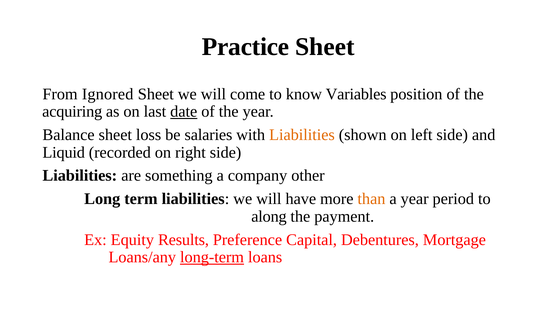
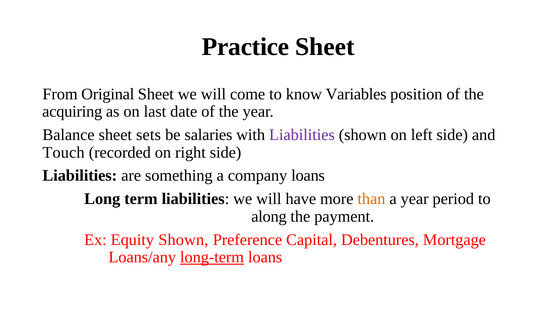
Ignored: Ignored -> Original (108, 94)
date underline: present -> none (184, 112)
loss: loss -> sets (148, 135)
Liabilities colour: orange -> purple (302, 135)
Liquid: Liquid -> Touch (64, 152)
company other: other -> loans (308, 176)
Equity Results: Results -> Shown (183, 240)
